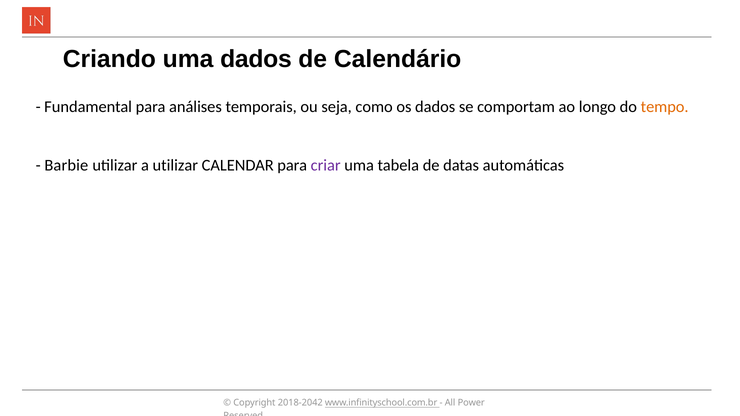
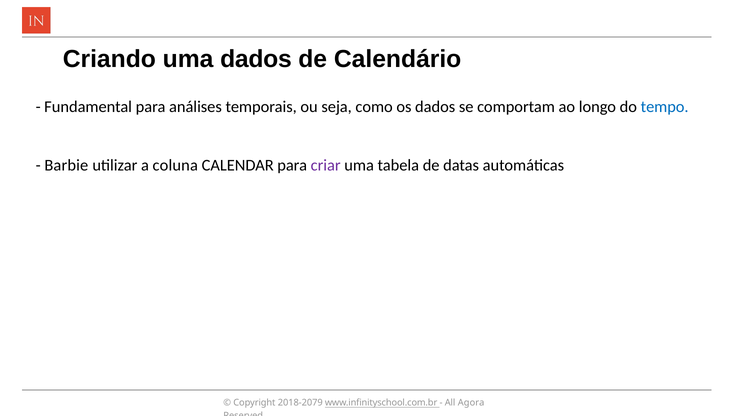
tempo colour: orange -> blue (665, 107)
a utilizar: utilizar -> coluna (175, 166)
2018-2042: 2018-2042 -> 2018-2079 (300, 403)
Power: Power -> Agora (471, 403)
